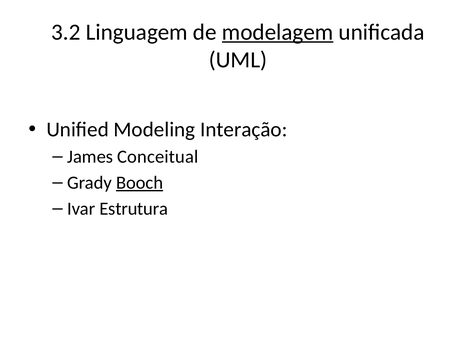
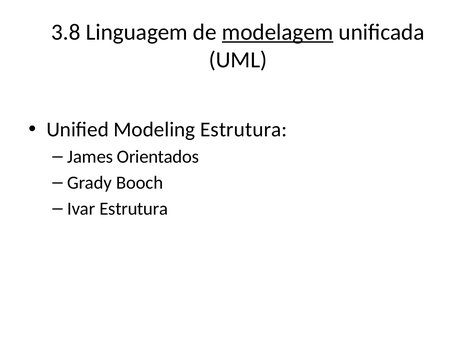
3.2: 3.2 -> 3.8 (66, 32)
Modeling Interação: Interação -> Estrutura (244, 129)
Conceitual: Conceitual -> Orientados (158, 157)
Booch underline: present -> none (140, 183)
